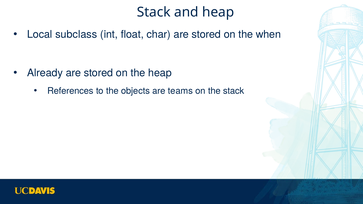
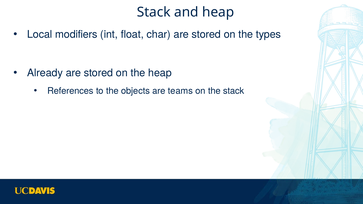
subclass: subclass -> modifiers (76, 34)
when: when -> types (268, 34)
